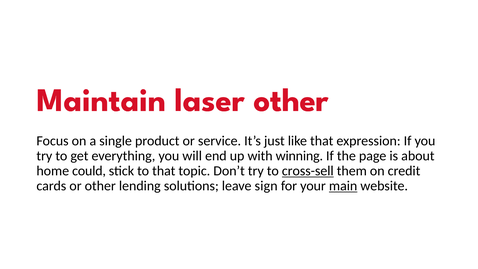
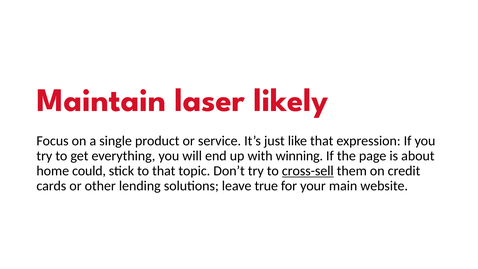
laser other: other -> likely (291, 100)
sign: sign -> true (266, 186)
main underline: present -> none (343, 186)
